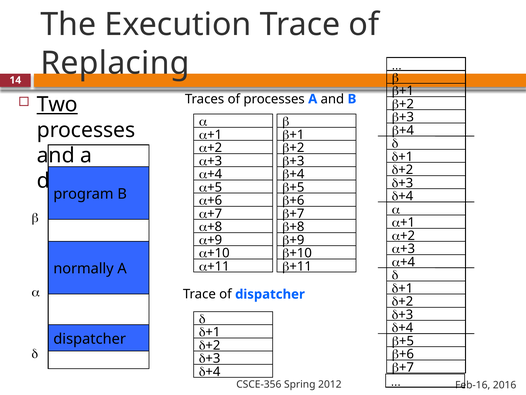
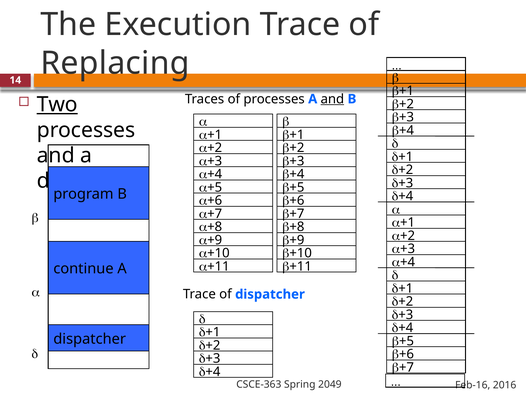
and underline: none -> present (332, 99)
normally: normally -> continue (83, 268)
CSCE-356: CSCE-356 -> CSCE-363 (259, 384)
2012: 2012 -> 2049 (330, 384)
